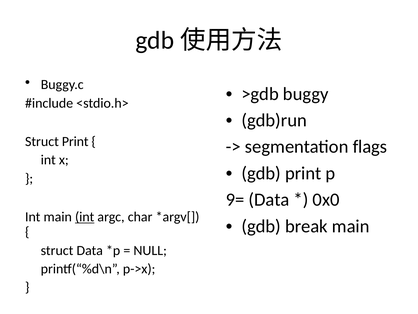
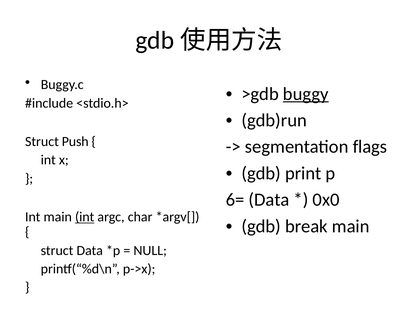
buggy underline: none -> present (306, 94)
Struct Print: Print -> Push (75, 141)
9=: 9= -> 6= (235, 199)
